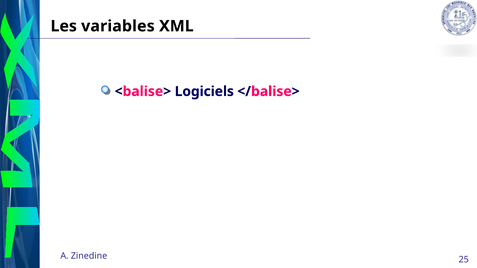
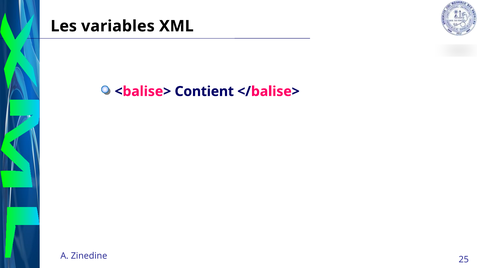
Logiciels: Logiciels -> Contient (204, 92)
